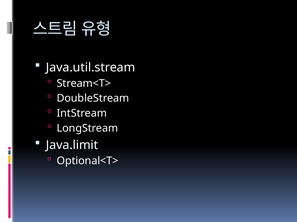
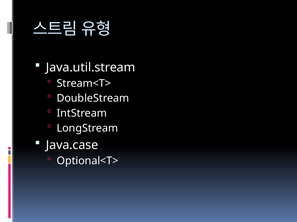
Java.limit: Java.limit -> Java.case (72, 145)
